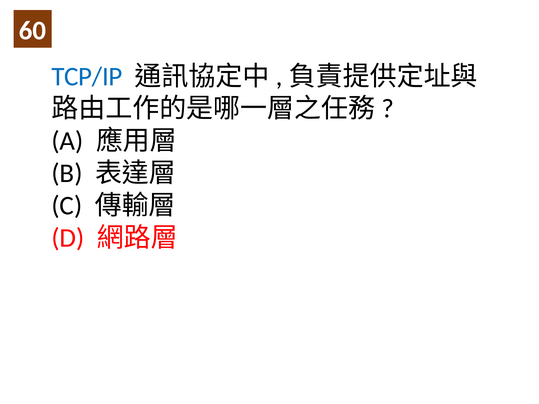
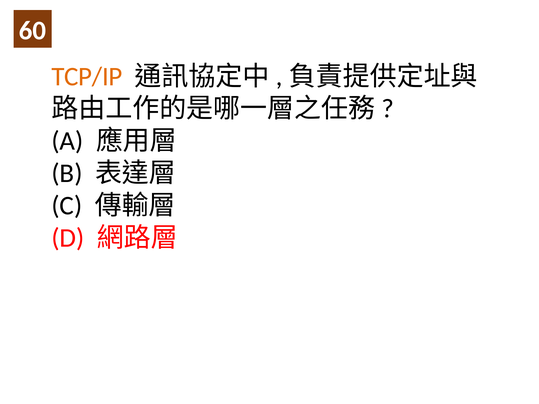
TCP/IP colour: blue -> orange (87, 76)
